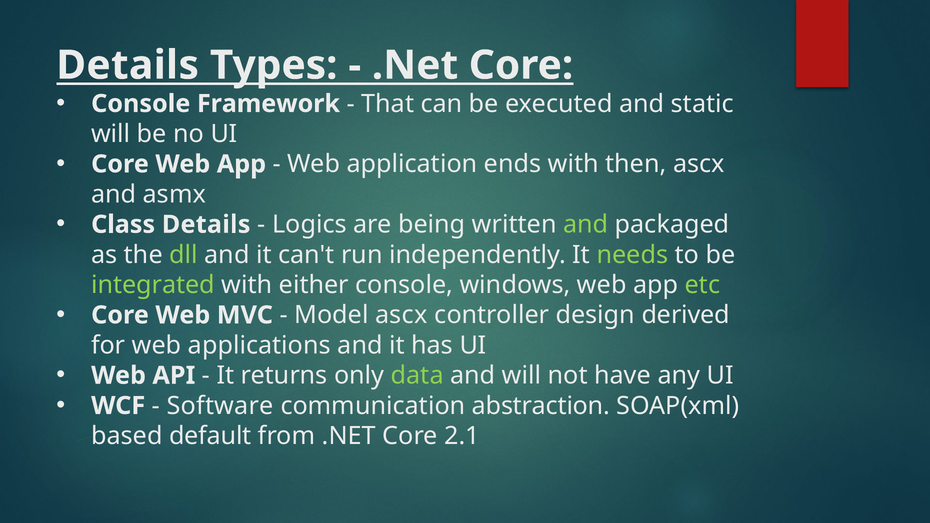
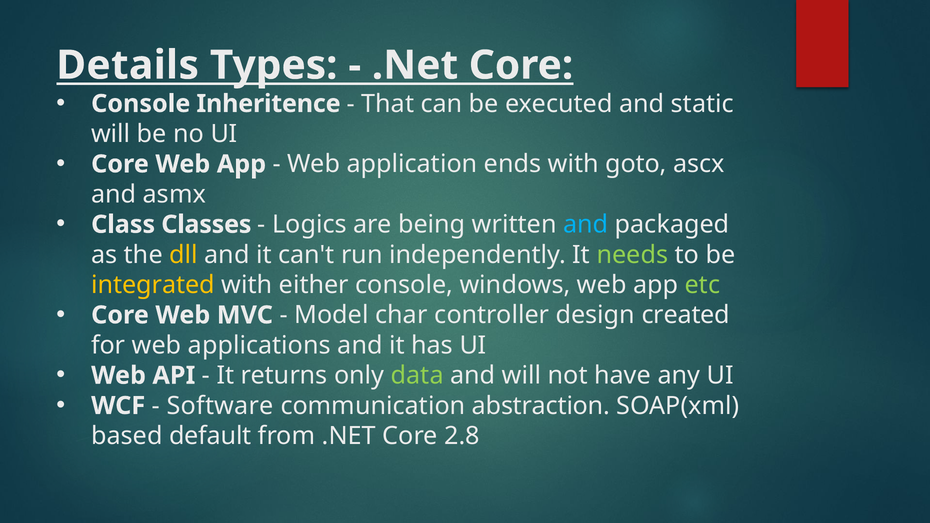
Framework: Framework -> Inheritence (269, 104)
then: then -> goto (636, 164)
Class Details: Details -> Classes (206, 225)
and colour: light green -> light blue (586, 225)
dll colour: light green -> yellow (184, 255)
integrated colour: light green -> yellow (153, 285)
Model ascx: ascx -> char (401, 315)
derived: derived -> created (686, 315)
2.1: 2.1 -> 2.8 (462, 436)
